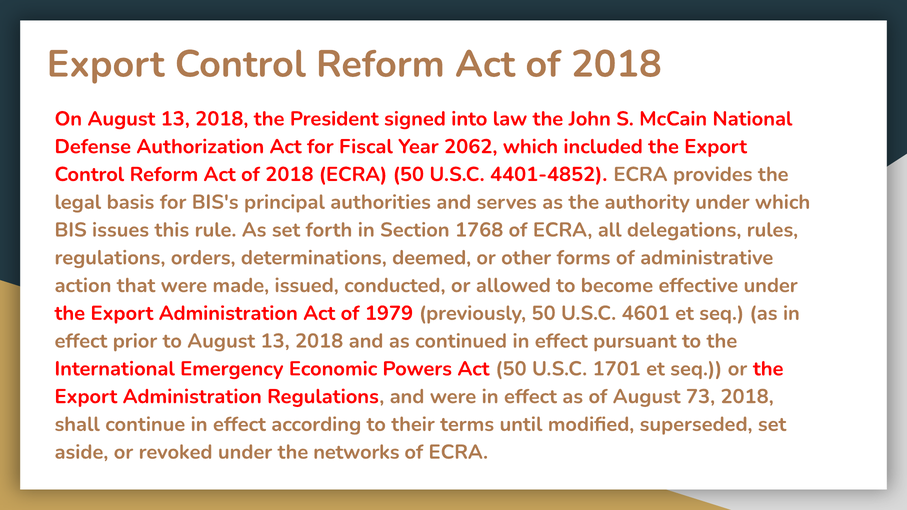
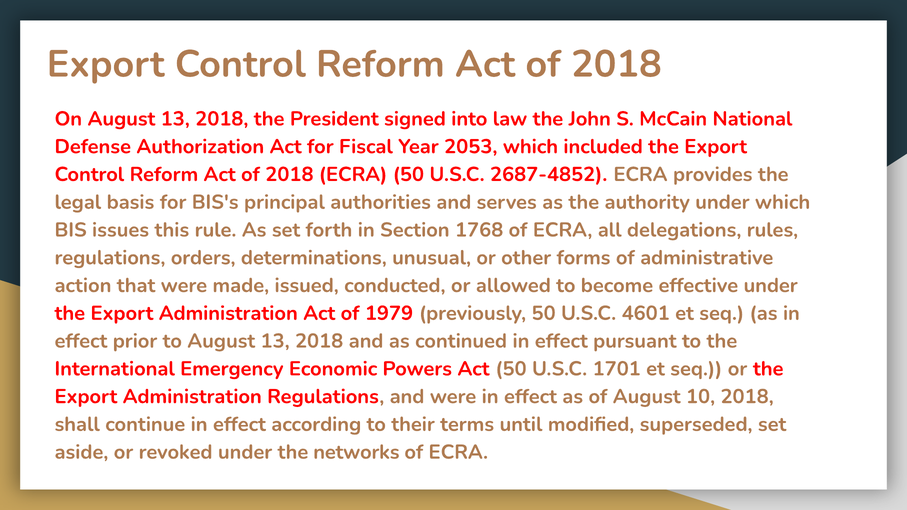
2062: 2062 -> 2053 (471, 147)
4401-4852: 4401-4852 -> 2687-4852 (549, 174)
deemed: deemed -> unusual (432, 258)
73: 73 -> 10 (701, 397)
